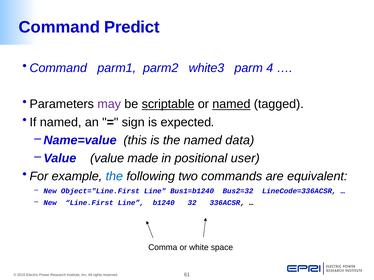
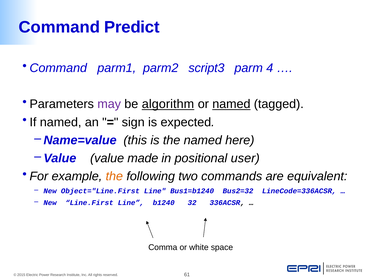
white3: white3 -> script3 (206, 68)
scriptable: scriptable -> algorithm (168, 104)
data: data -> here (240, 140)
the colour: blue -> orange (114, 177)
